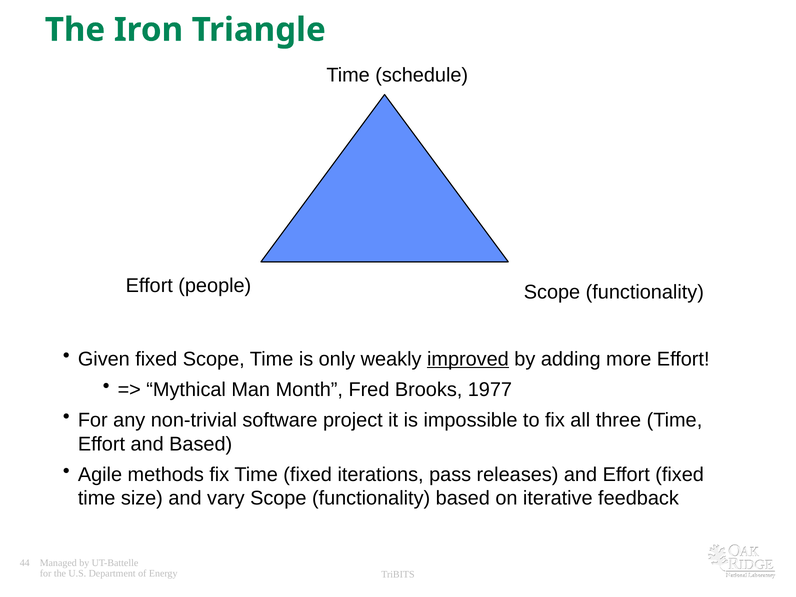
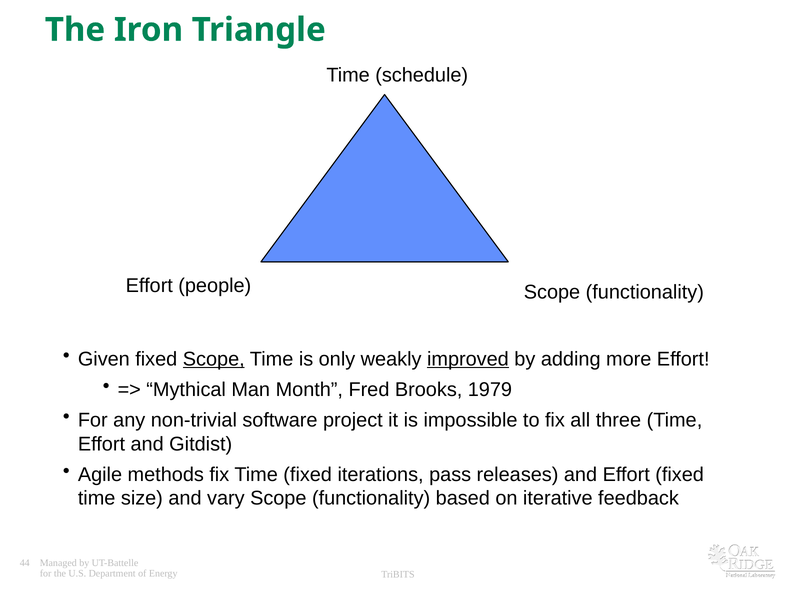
Scope underline: none -> present (214, 359)
1977: 1977 -> 1979 (490, 390)
and Based: Based -> Gitdist (201, 444)
